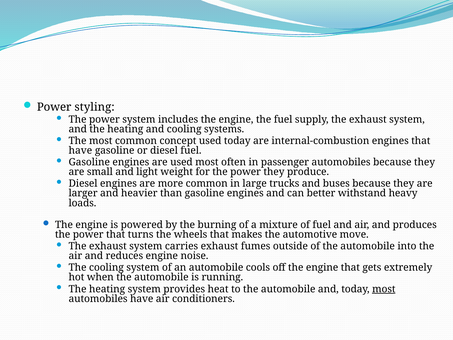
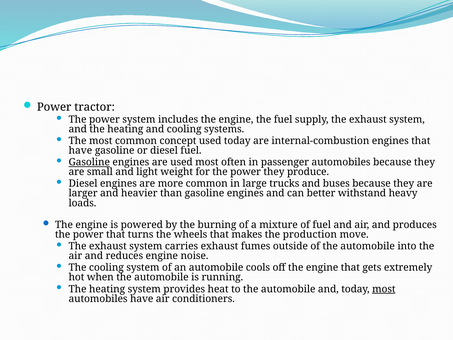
styling: styling -> tractor (95, 107)
Gasoline underline: none -> present (89, 162)
automotive: automotive -> production (310, 234)
